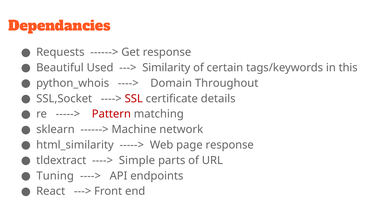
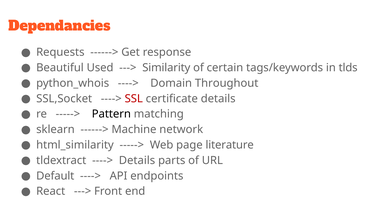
this: this -> tlds (348, 68)
Pattern colour: red -> black (111, 114)
page response: response -> literature (230, 145)
Simple: Simple -> Details (137, 161)
Tuning: Tuning -> Default (55, 176)
